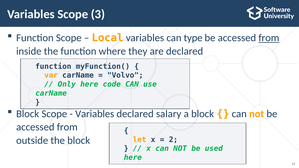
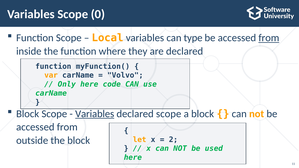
3: 3 -> 0 (98, 14)
Variables underline: none -> present (95, 114)
declared salary: salary -> scope (169, 114)
